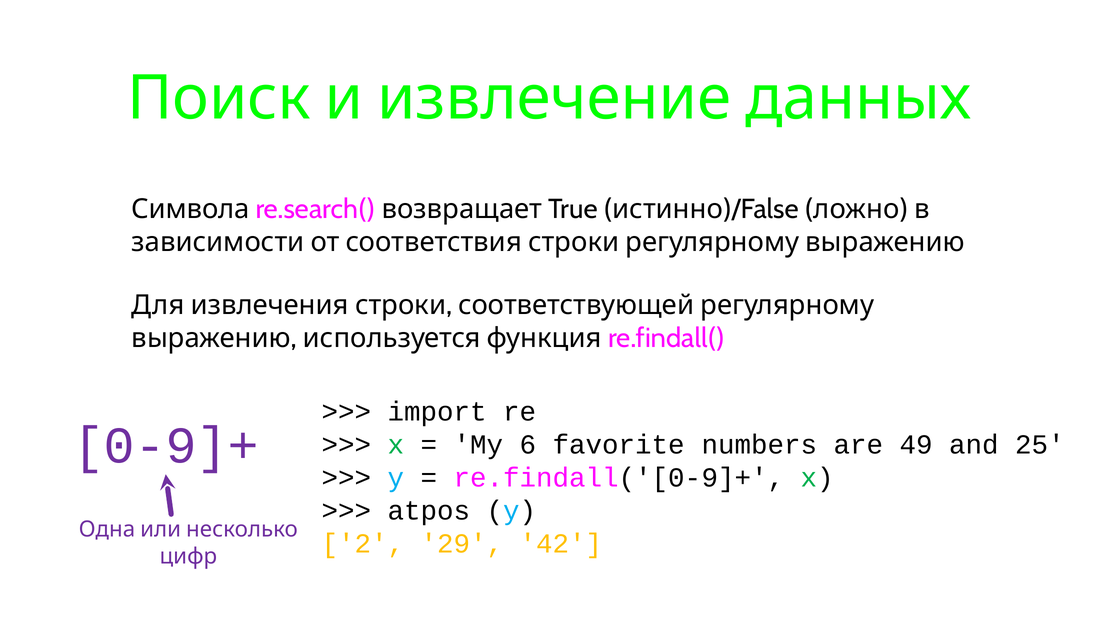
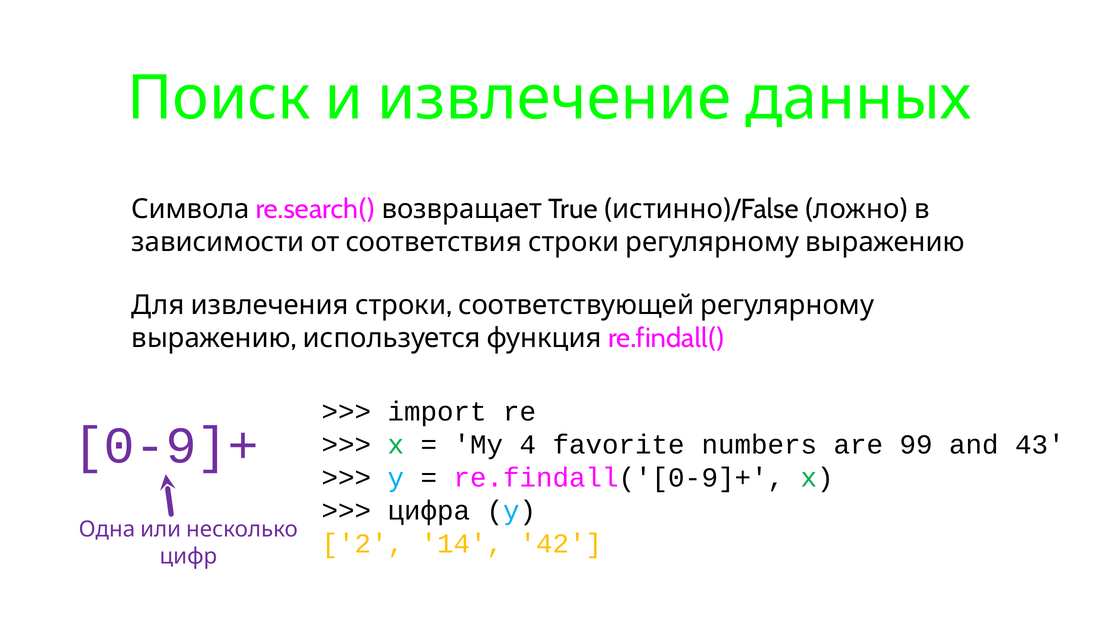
6: 6 -> 4 (528, 445)
49: 49 -> 99 (916, 445)
25: 25 -> 43 (1040, 445)
atpos: atpos -> цифра (429, 511)
29: 29 -> 14 (462, 544)
